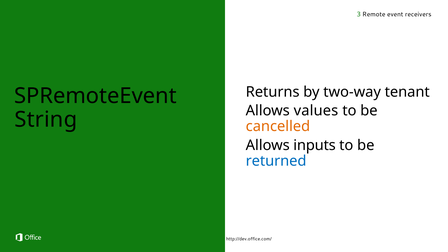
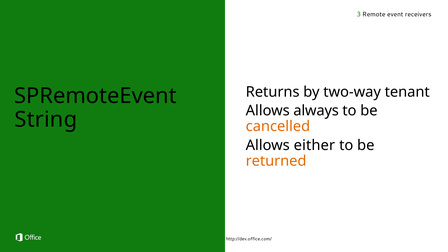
values: values -> always (316, 111)
inputs: inputs -> either (314, 145)
returned colour: blue -> orange (276, 161)
